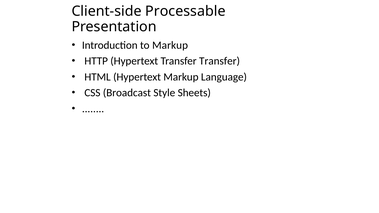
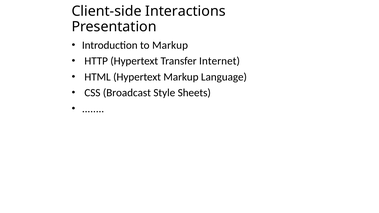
Processable: Processable -> Interactions (185, 11)
Transfer Transfer: Transfer -> Internet (219, 61)
